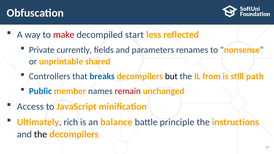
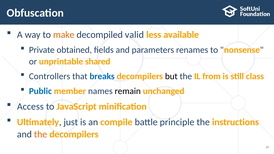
make colour: red -> orange (64, 35)
start: start -> valid (134, 35)
reflected: reflected -> available (181, 35)
currently: currently -> obtained (74, 50)
path: path -> class (255, 76)
remain colour: red -> black (128, 91)
rich: rich -> just (71, 122)
balance: balance -> compile (116, 122)
the colour: black -> orange (41, 134)
